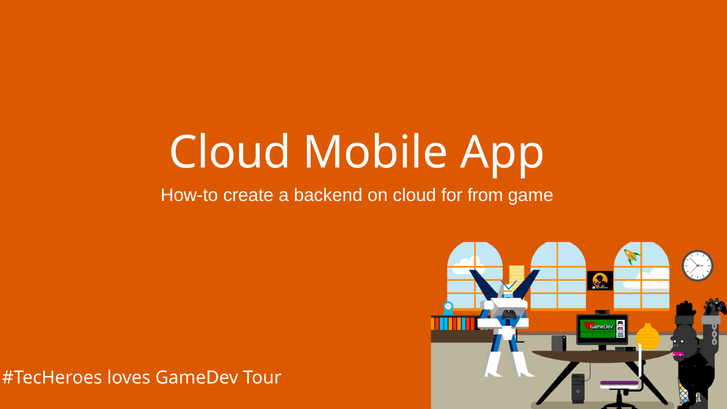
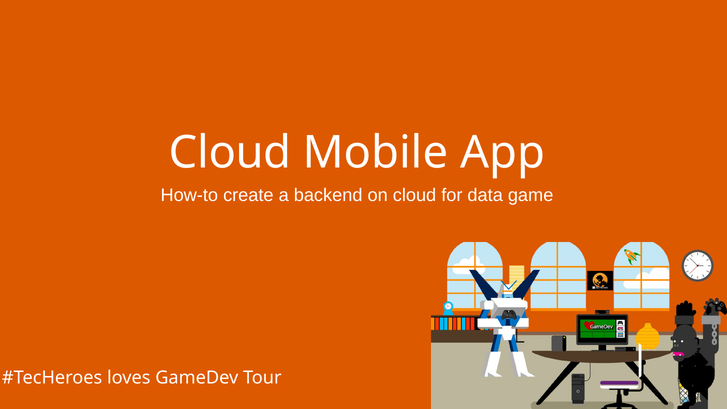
from: from -> data (485, 195)
